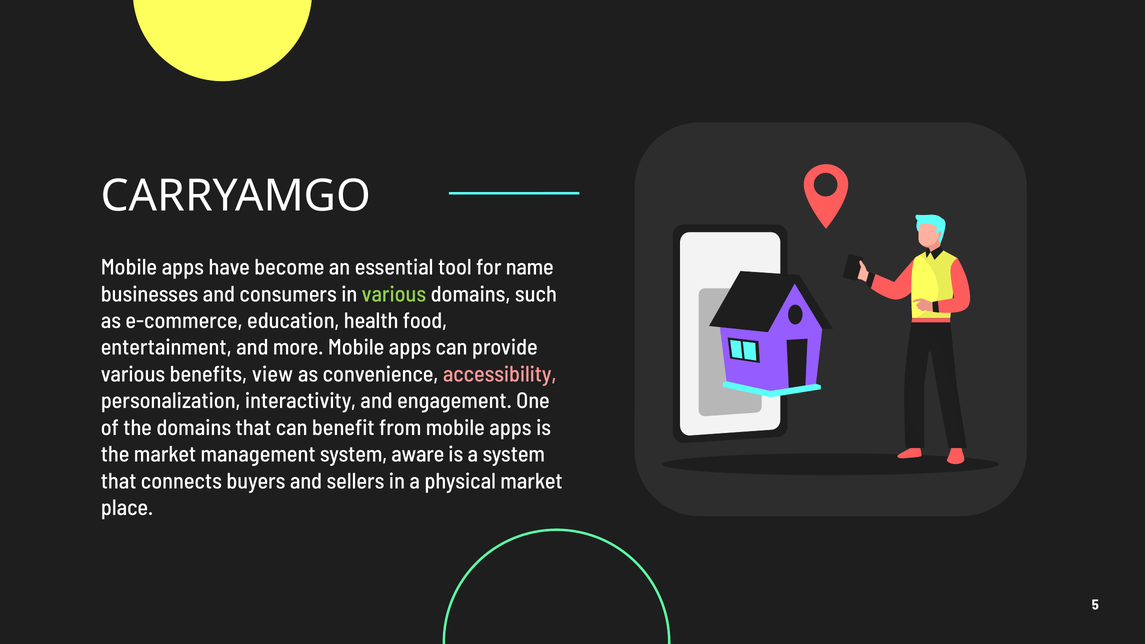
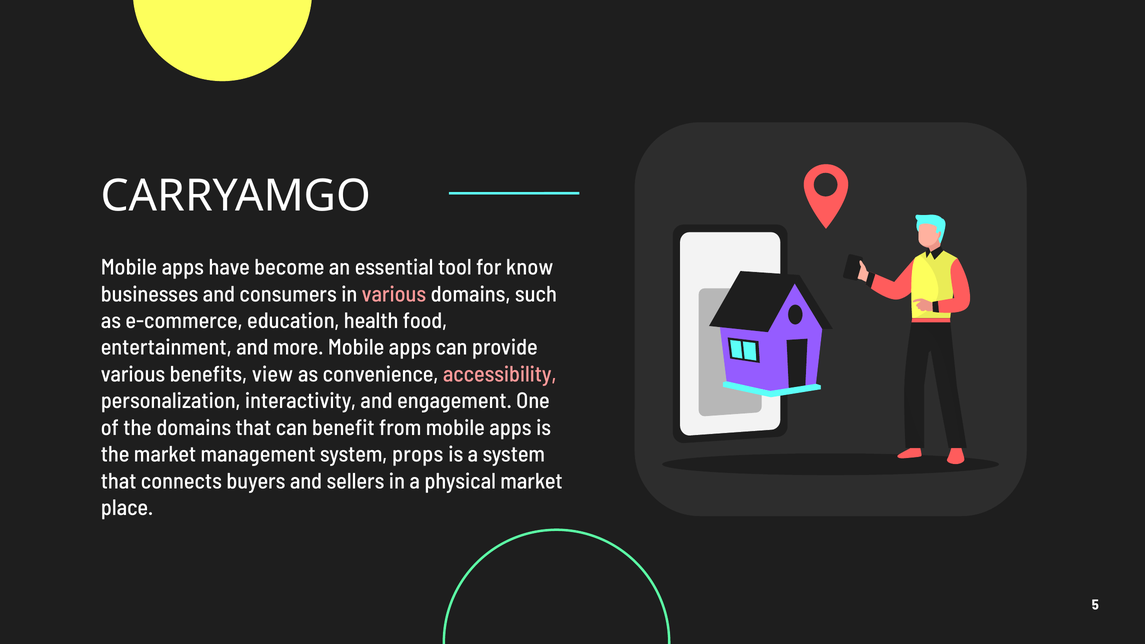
name: name -> know (530, 267)
various colour: light green -> pink (394, 294)
aware: aware -> props (418, 455)
